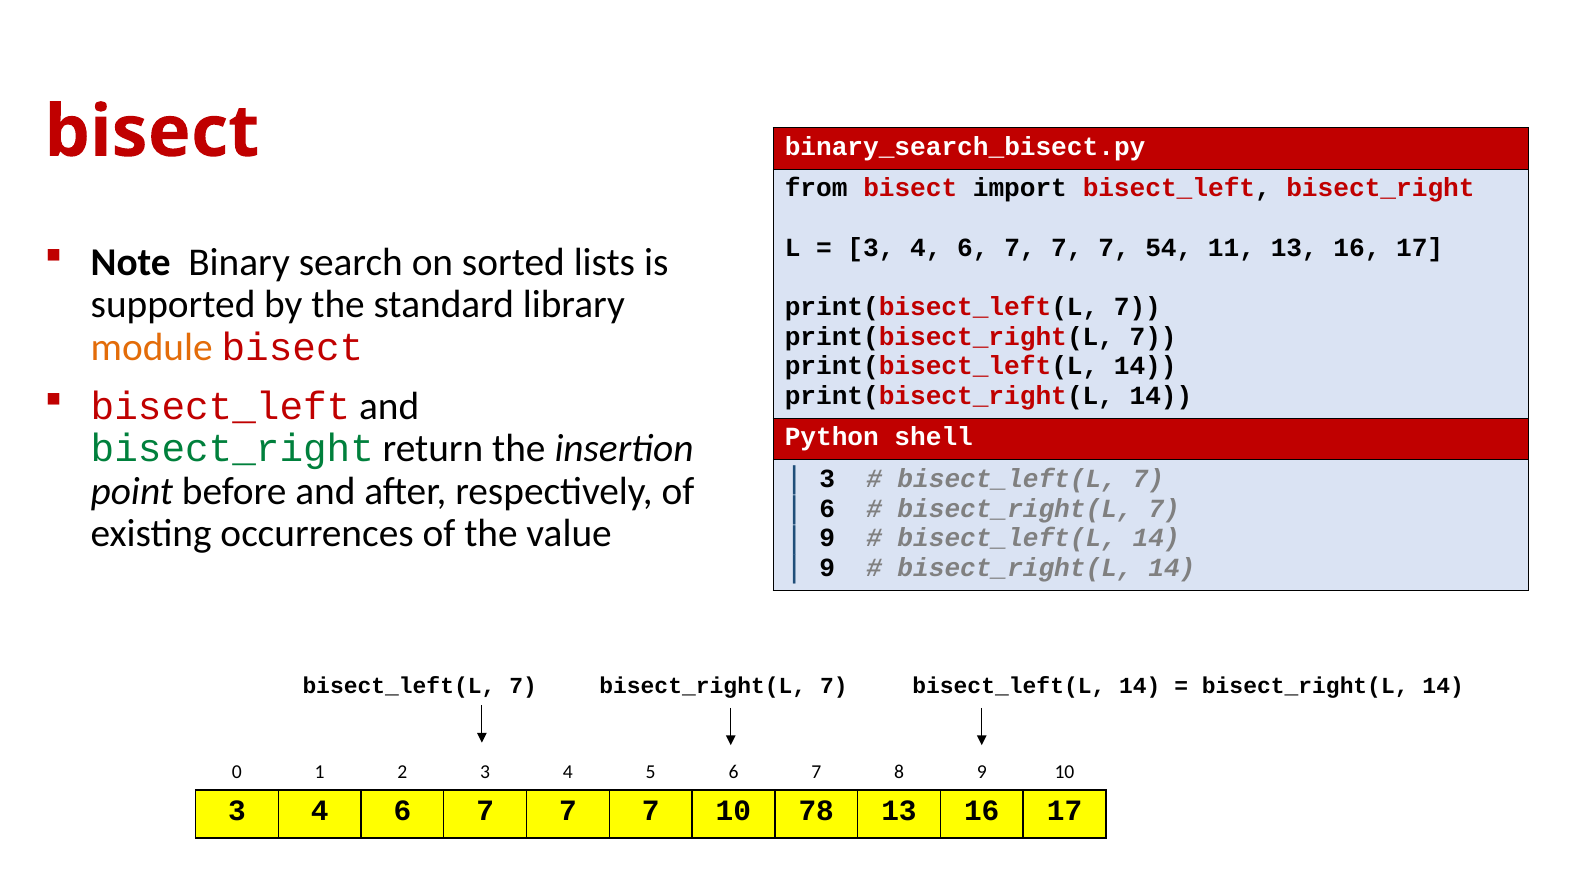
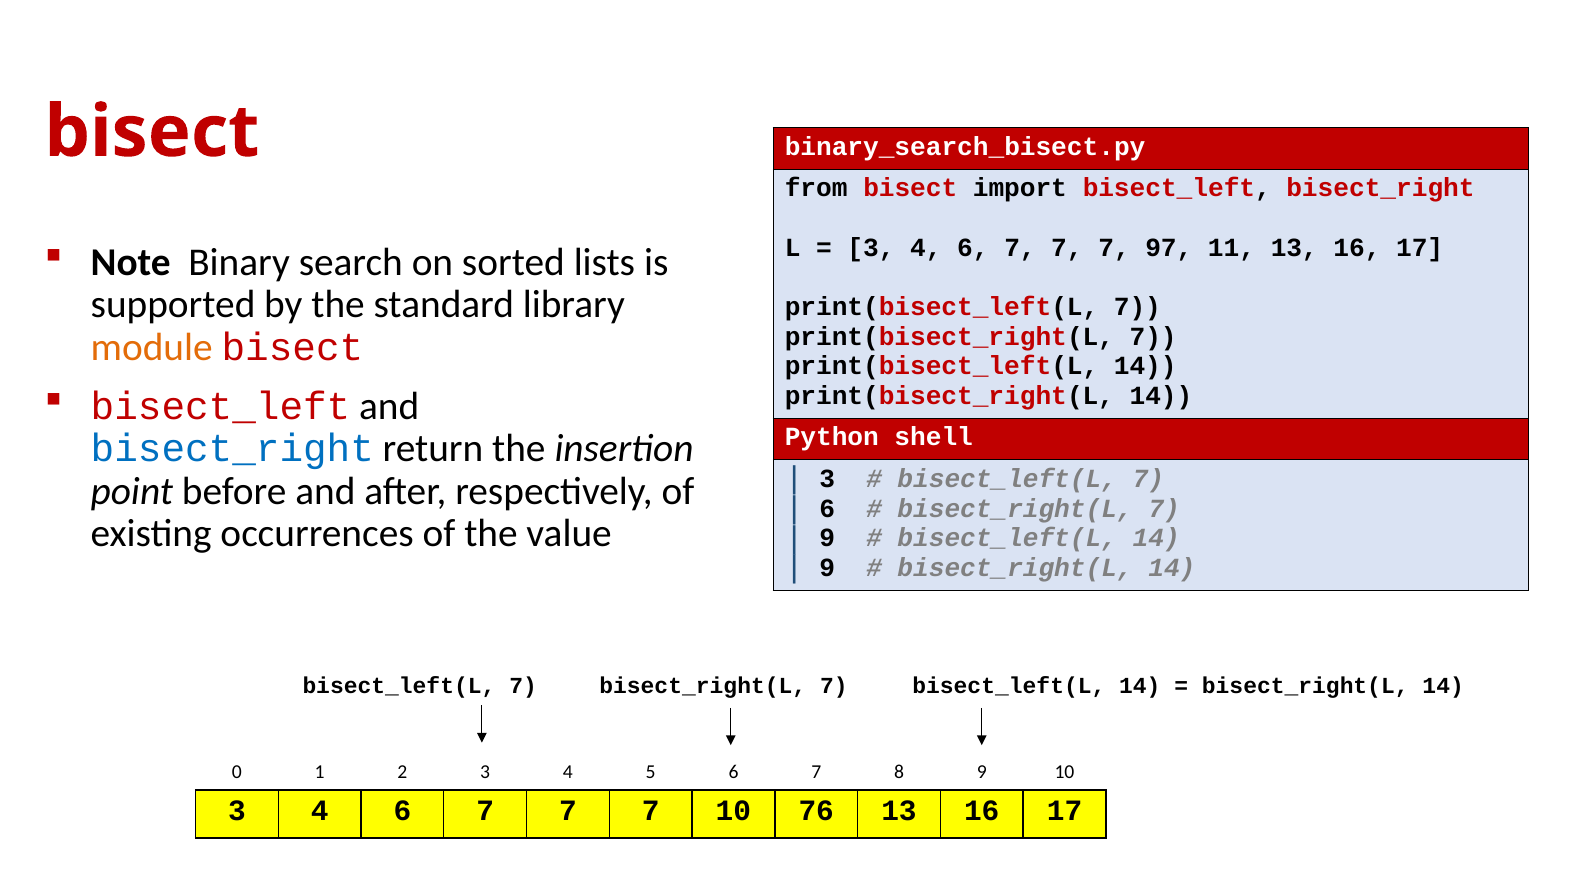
54: 54 -> 97 (1169, 247)
bisect_right colour: green -> blue (232, 449)
78: 78 -> 76 (816, 811)
